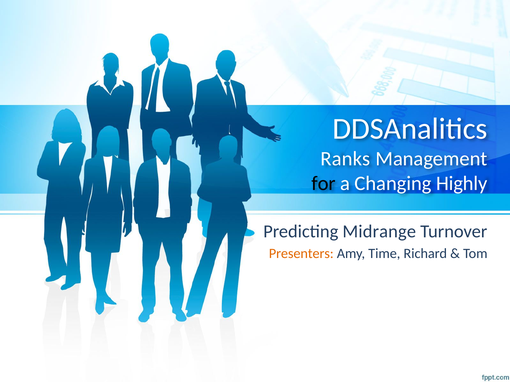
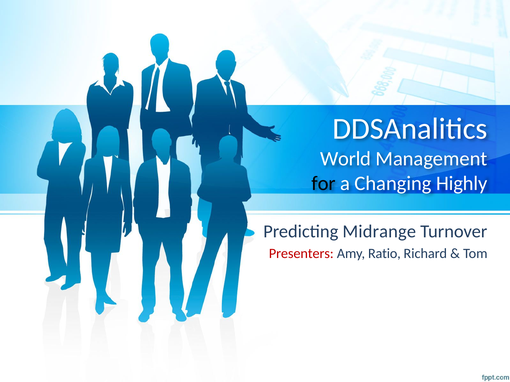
Ranks: Ranks -> World (346, 159)
Presenters colour: orange -> red (301, 254)
Time: Time -> Ratio (384, 254)
